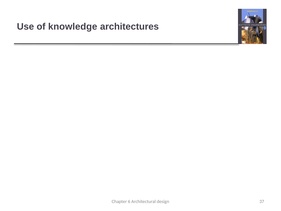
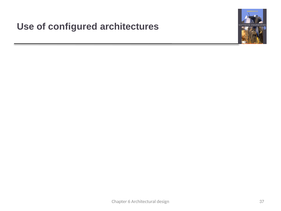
knowledge: knowledge -> configured (73, 27)
